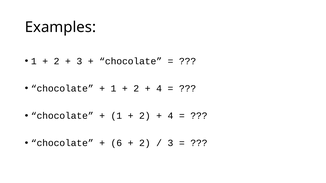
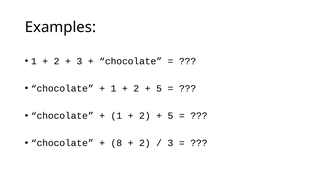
4: 4 -> 5 (159, 89)
4: 4 -> 5 (170, 116)
6: 6 -> 8 (116, 143)
